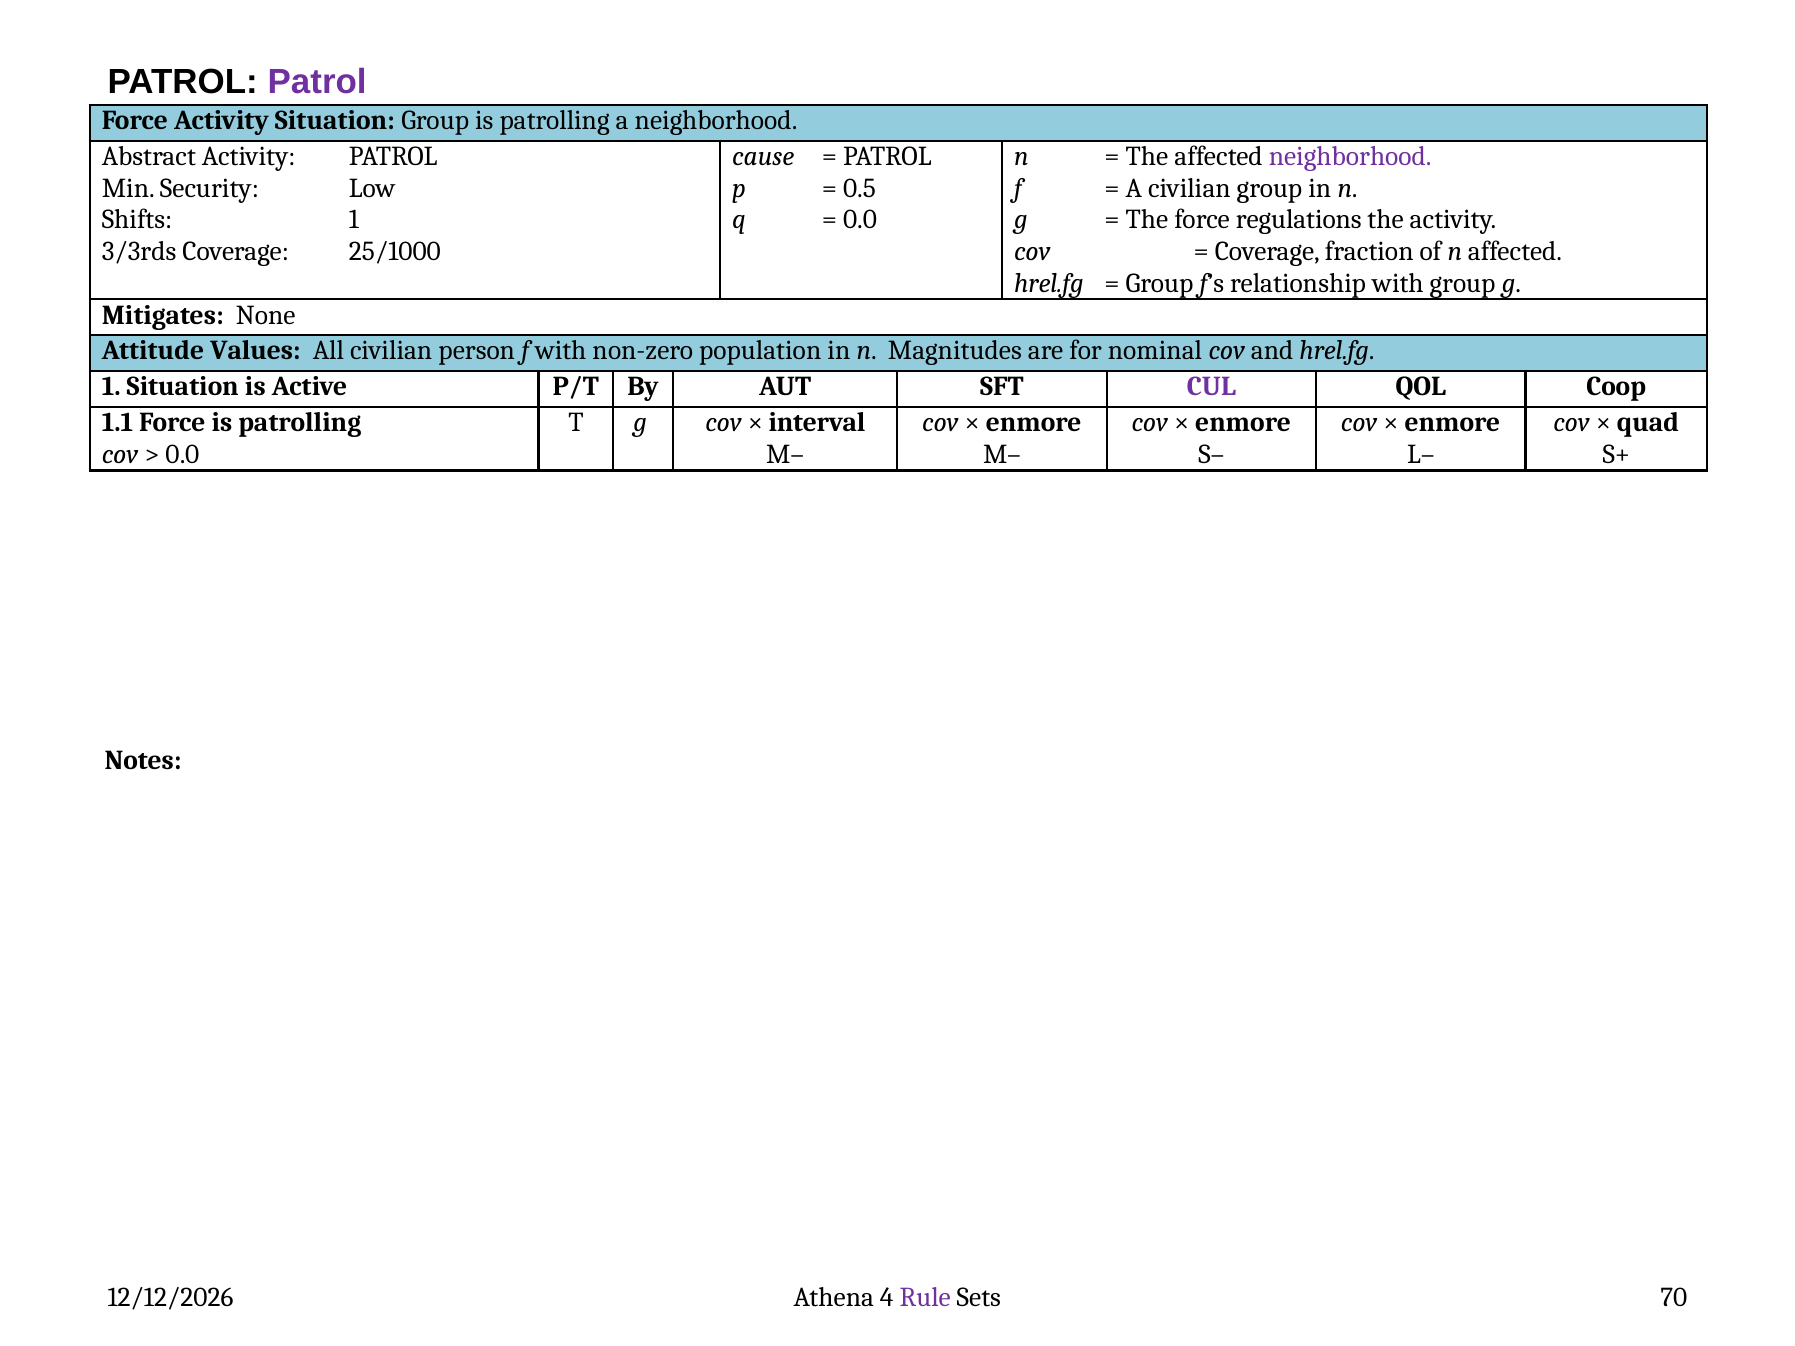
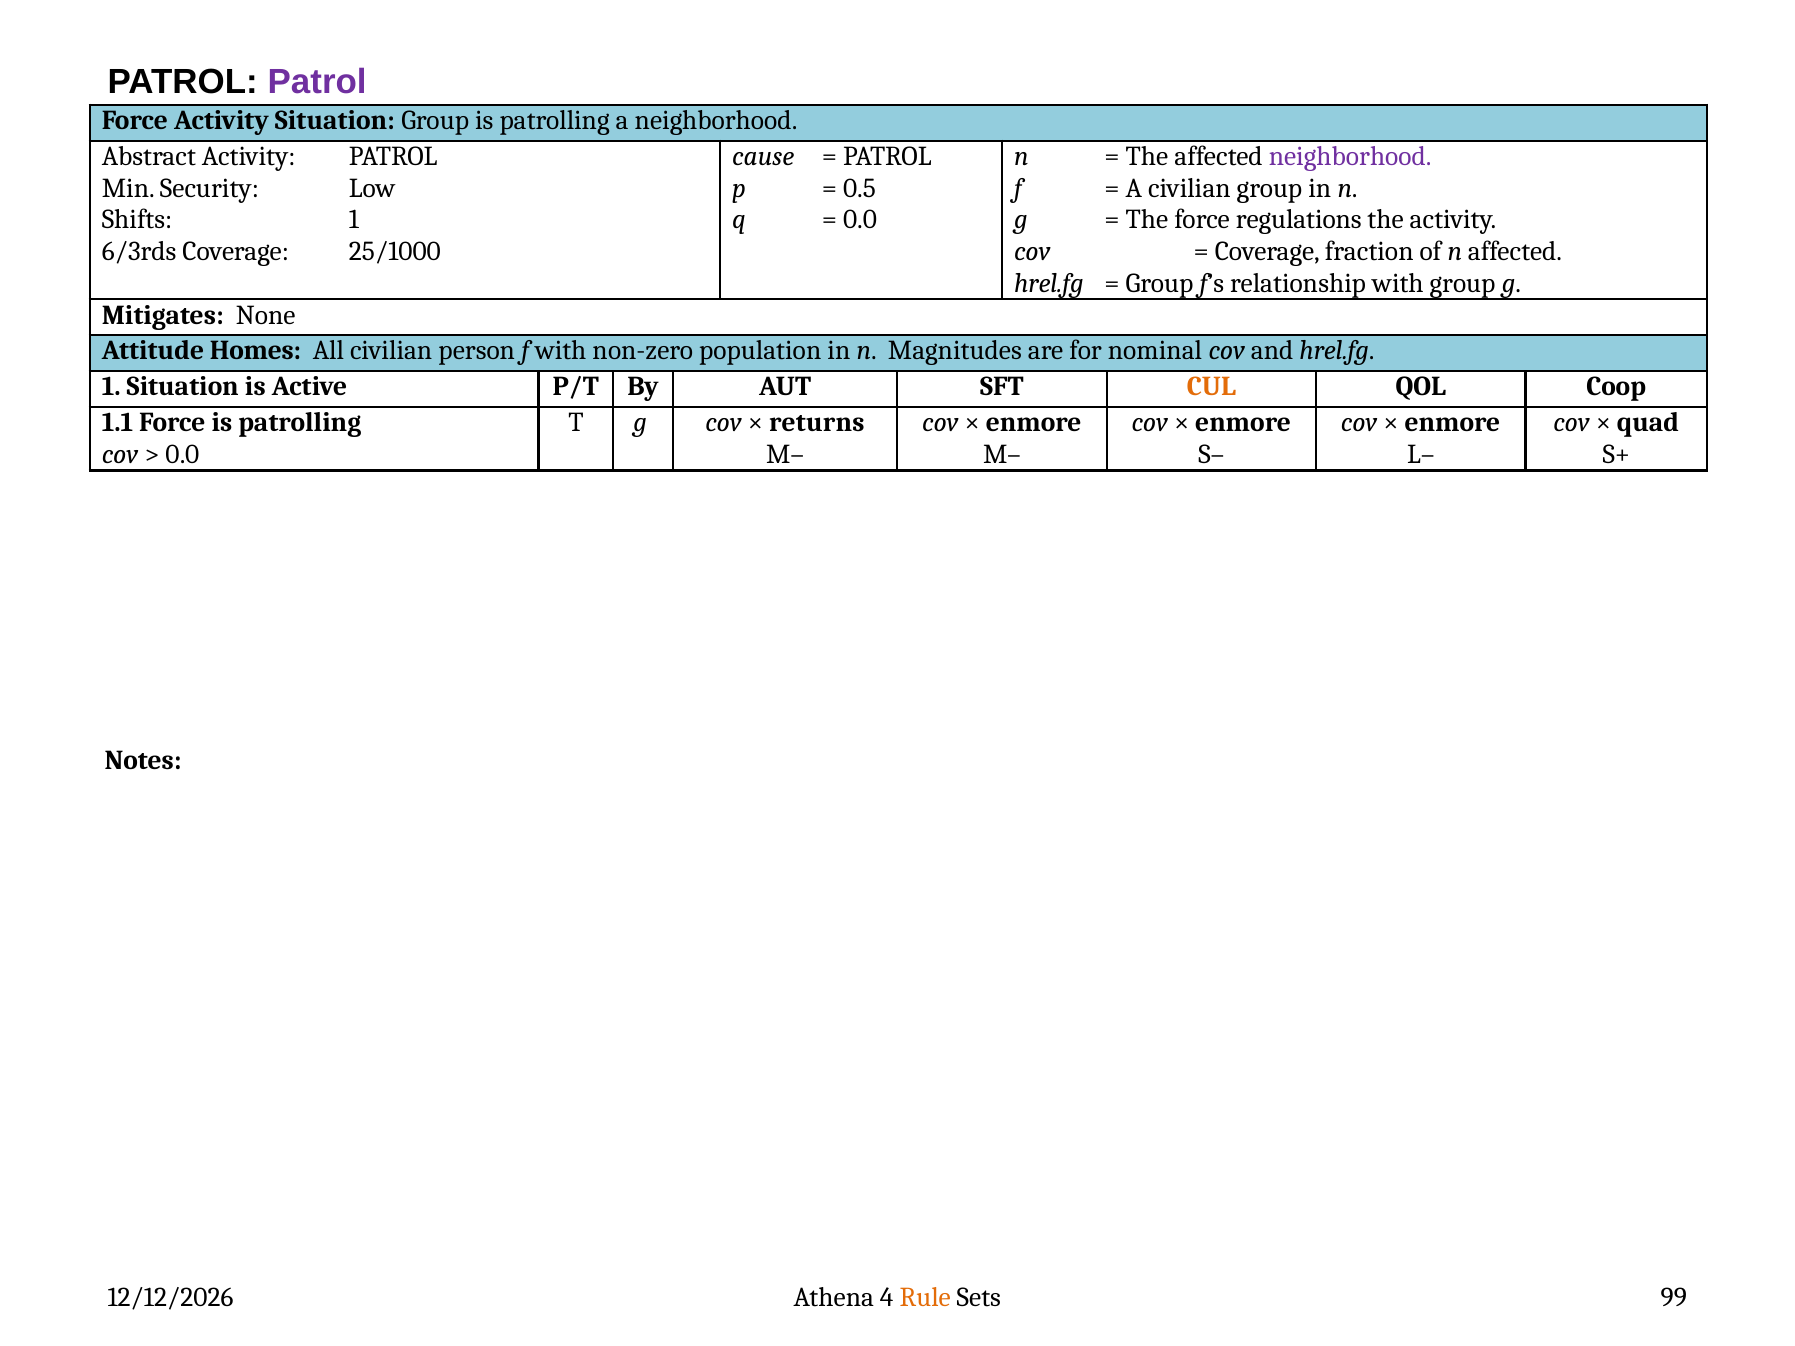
3/3rds: 3/3rds -> 6/3rds (139, 252)
Values: Values -> Homes (256, 351)
CUL colour: purple -> orange (1211, 387)
interval: interval -> returns (817, 423)
Rule colour: purple -> orange (925, 1297)
70: 70 -> 99 (1674, 1297)
